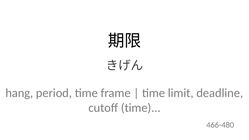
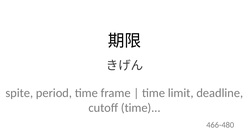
hang: hang -> spite (19, 93)
